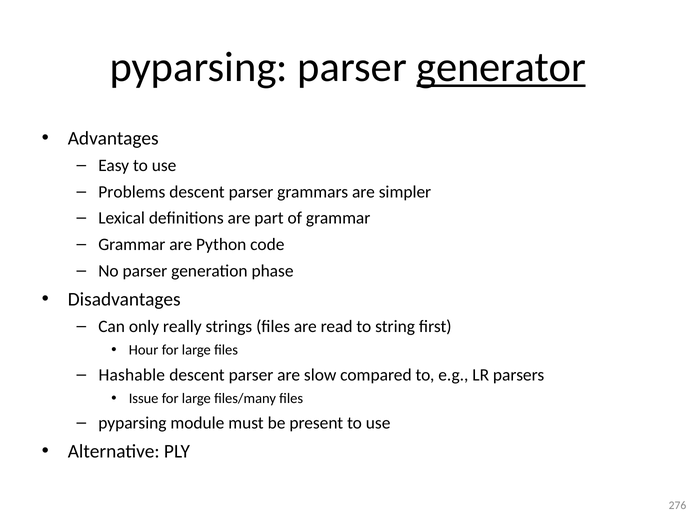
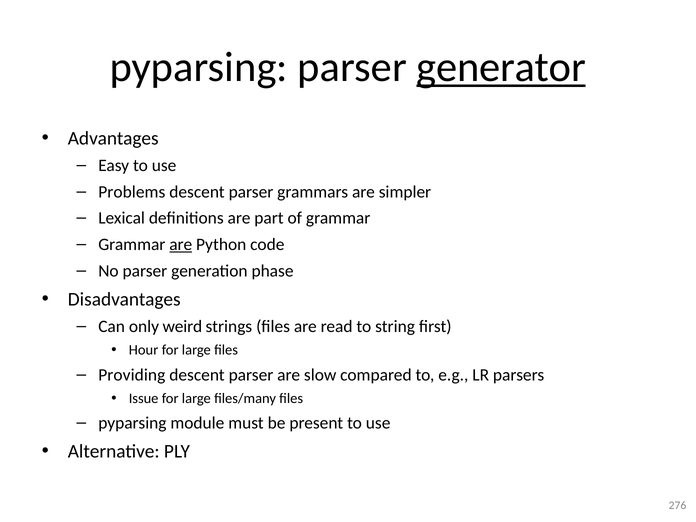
are underline: none -> present (181, 244)
really: really -> weird (182, 327)
Hashable: Hashable -> Providing (132, 375)
